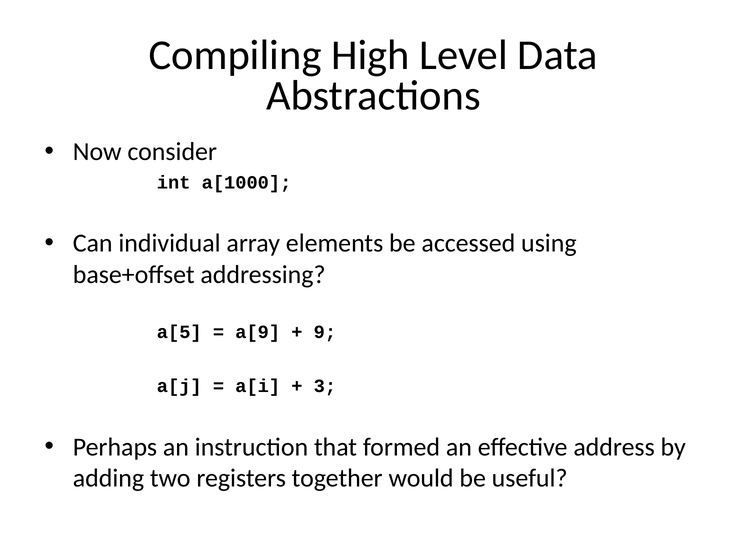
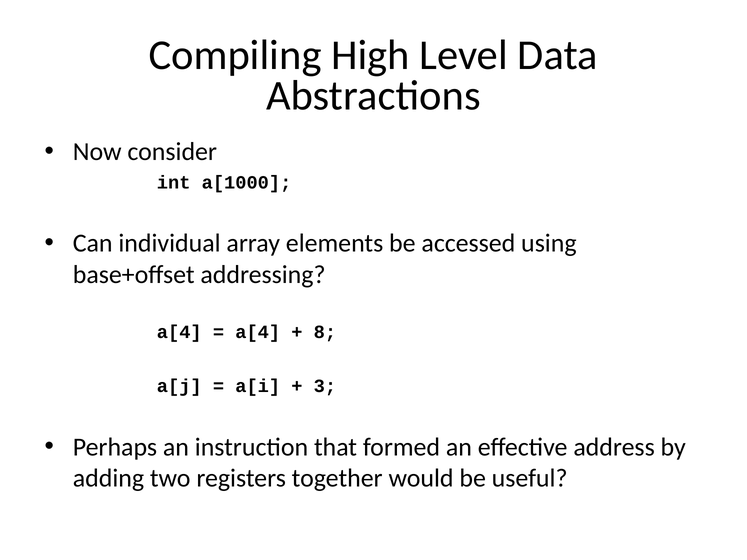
a[5: a[5 -> a[4 (179, 332)
a[9: a[9 -> a[4 (258, 332)
9: 9 -> 8 (325, 332)
